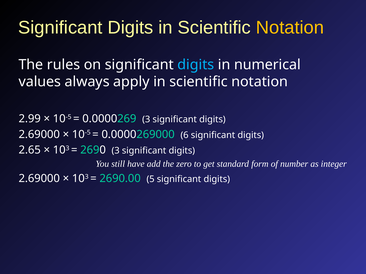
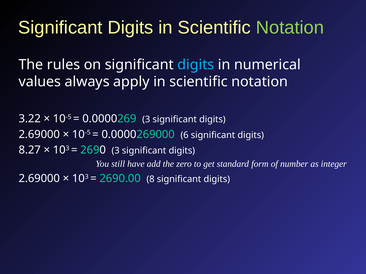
Notation colour: yellow -> light green (290, 28)
2.99: 2.99 -> 3.22 (30, 119)
2.65: 2.65 -> 8.27 (30, 150)
5: 5 -> 8 (151, 179)
